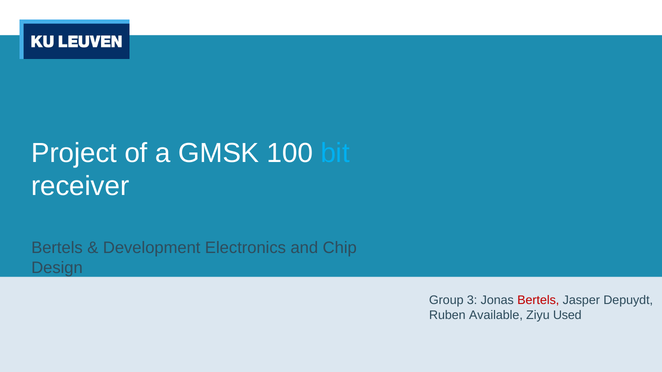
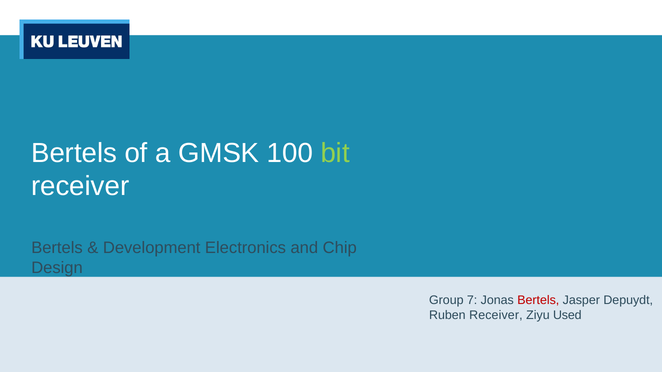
Project: Project -> Bertels (74, 153)
bit colour: light blue -> light green (335, 153)
3: 3 -> 7 (472, 301)
Ruben Available: Available -> Receiver (496, 316)
